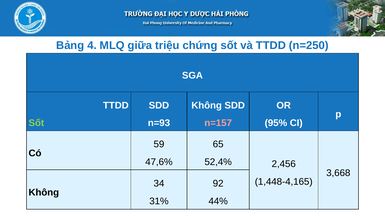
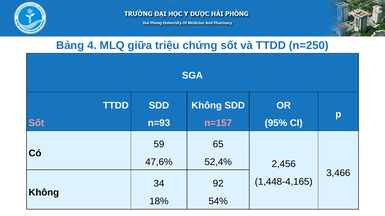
Sốt colour: light green -> pink (36, 123)
3,668: 3,668 -> 3,466 (338, 173)
31%: 31% -> 18% (159, 202)
44%: 44% -> 54% (218, 202)
